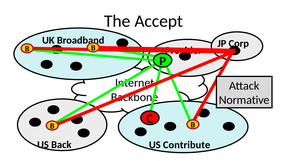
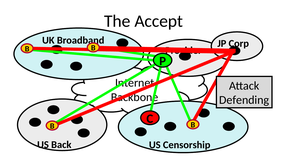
Normative: Normative -> Defending (244, 100)
Contribute: Contribute -> Censorship (187, 145)
